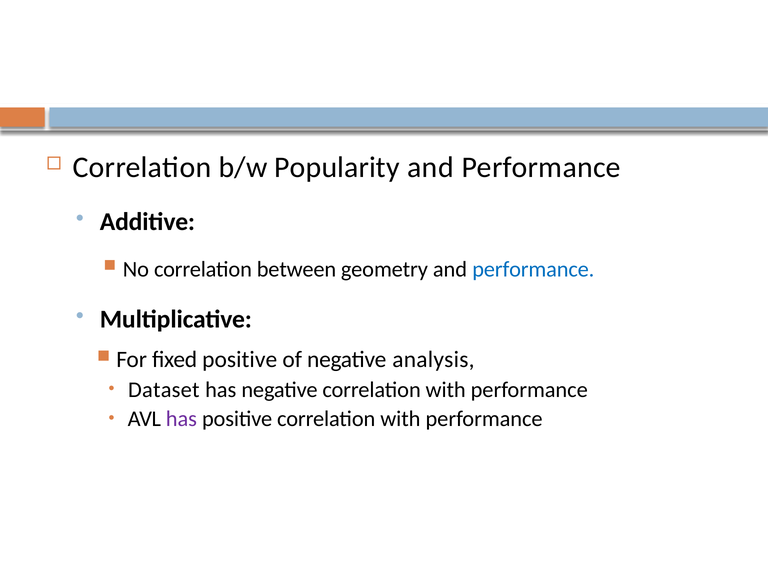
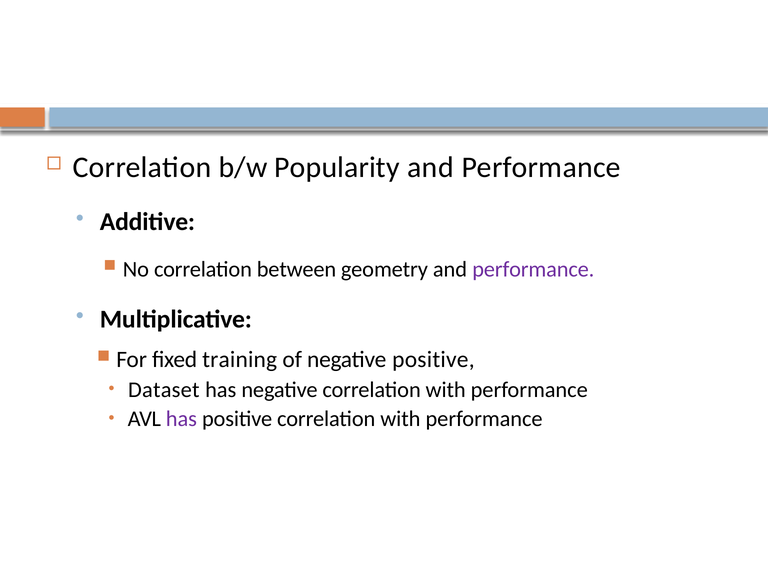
performance colour: blue -> purple (533, 269)
fixed positive: positive -> training (240, 360)
negative analysis: analysis -> positive (433, 360)
